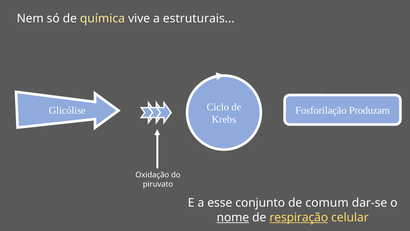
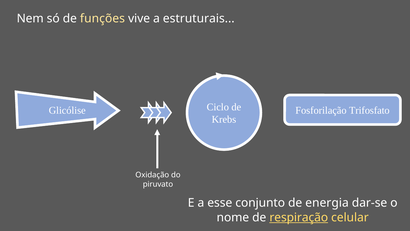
química: química -> funções (102, 19)
Produzam: Produzam -> Trifosfato (369, 110)
comum: comum -> energia (327, 203)
nome underline: present -> none (233, 217)
